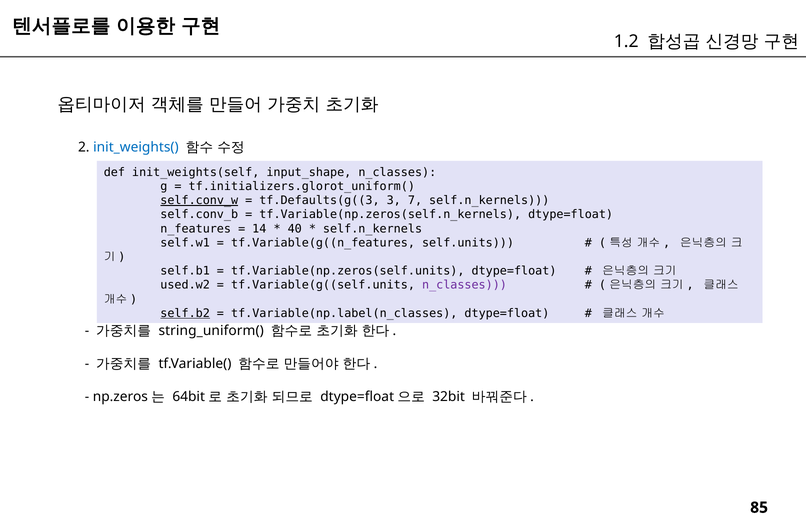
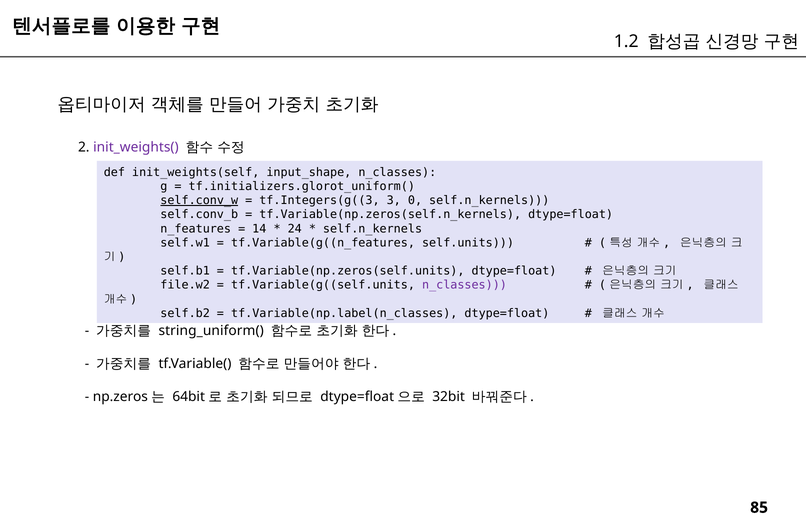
init_weights( colour: blue -> purple (136, 147)
tf.Defaults(g((3: tf.Defaults(g((3 -> tf.Integers(g((3 (319, 201)
7: 7 -> 0 (415, 201)
40: 40 -> 24 (295, 229)
used.w2: used.w2 -> file.w2 (185, 285)
self.b2 underline: present -> none (185, 314)
